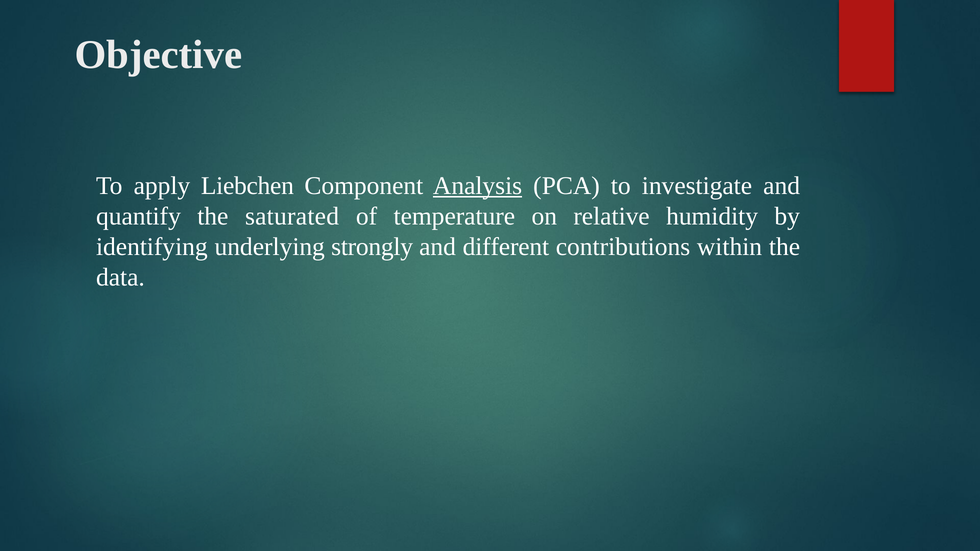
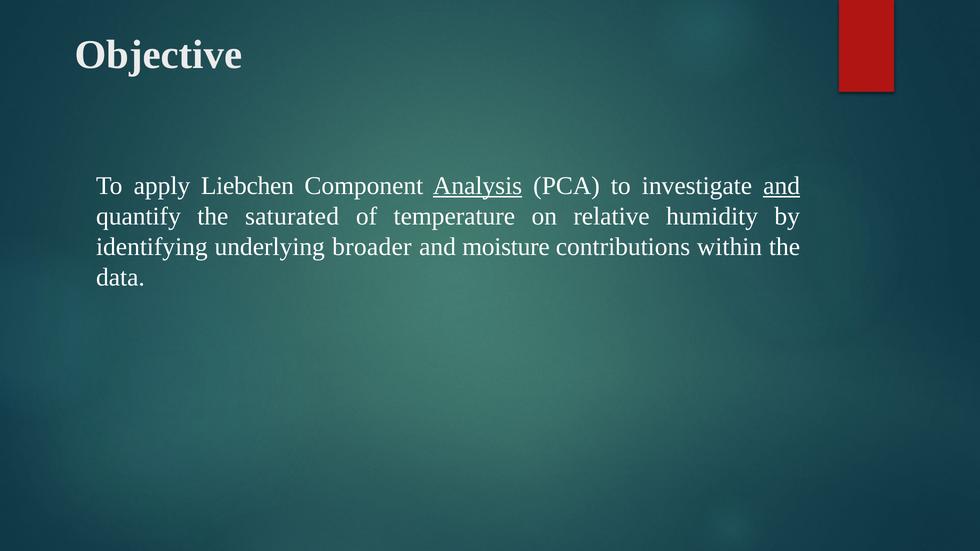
and underline: none -> present (782, 186)
strongly: strongly -> broader (372, 247)
different: different -> moisture (506, 247)
